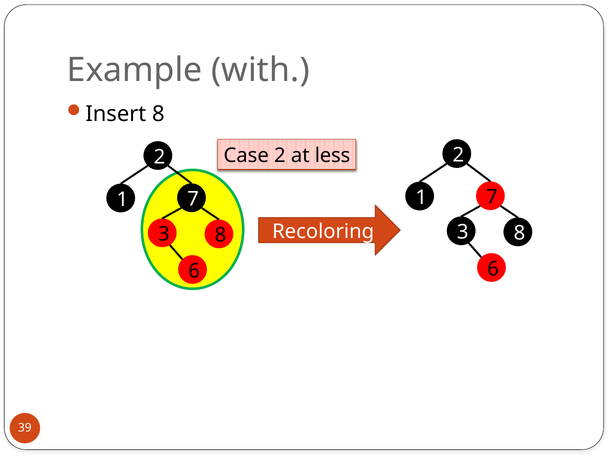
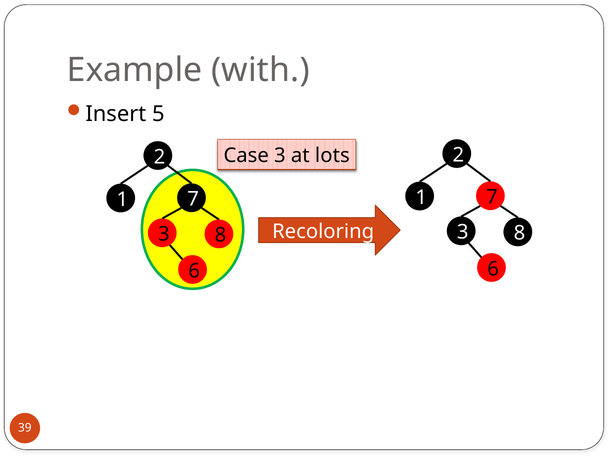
Insert 8: 8 -> 5 (158, 114)
Case 2: 2 -> 3 (280, 156)
less: less -> lots (332, 156)
